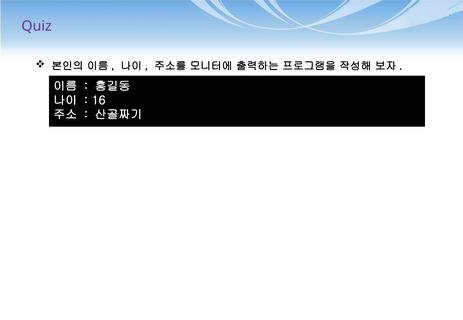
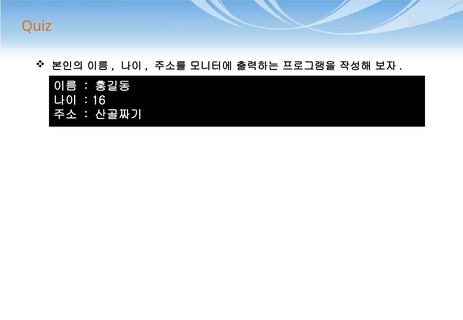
Quiz colour: purple -> orange (37, 26)
